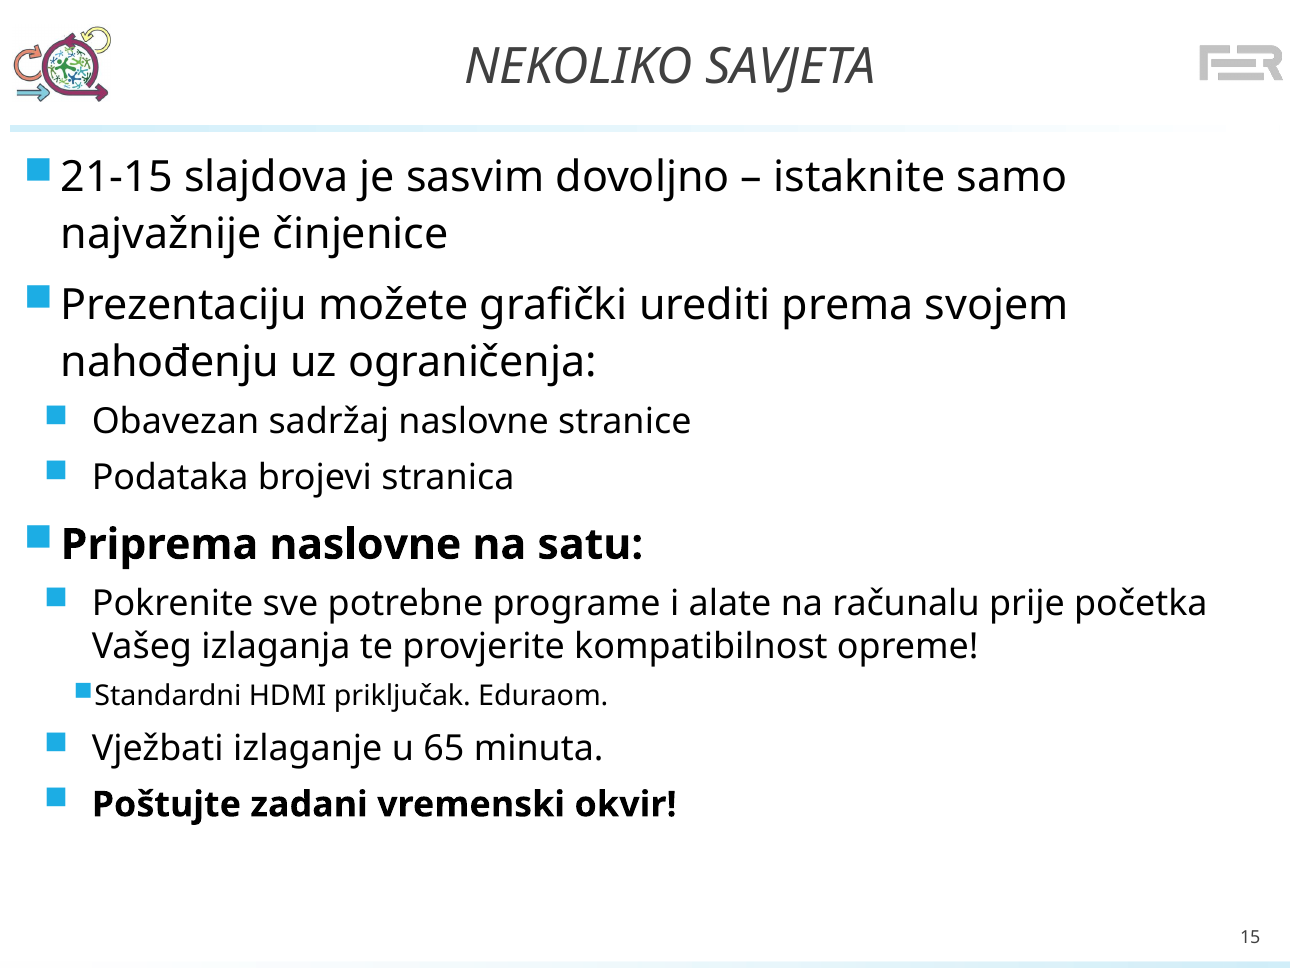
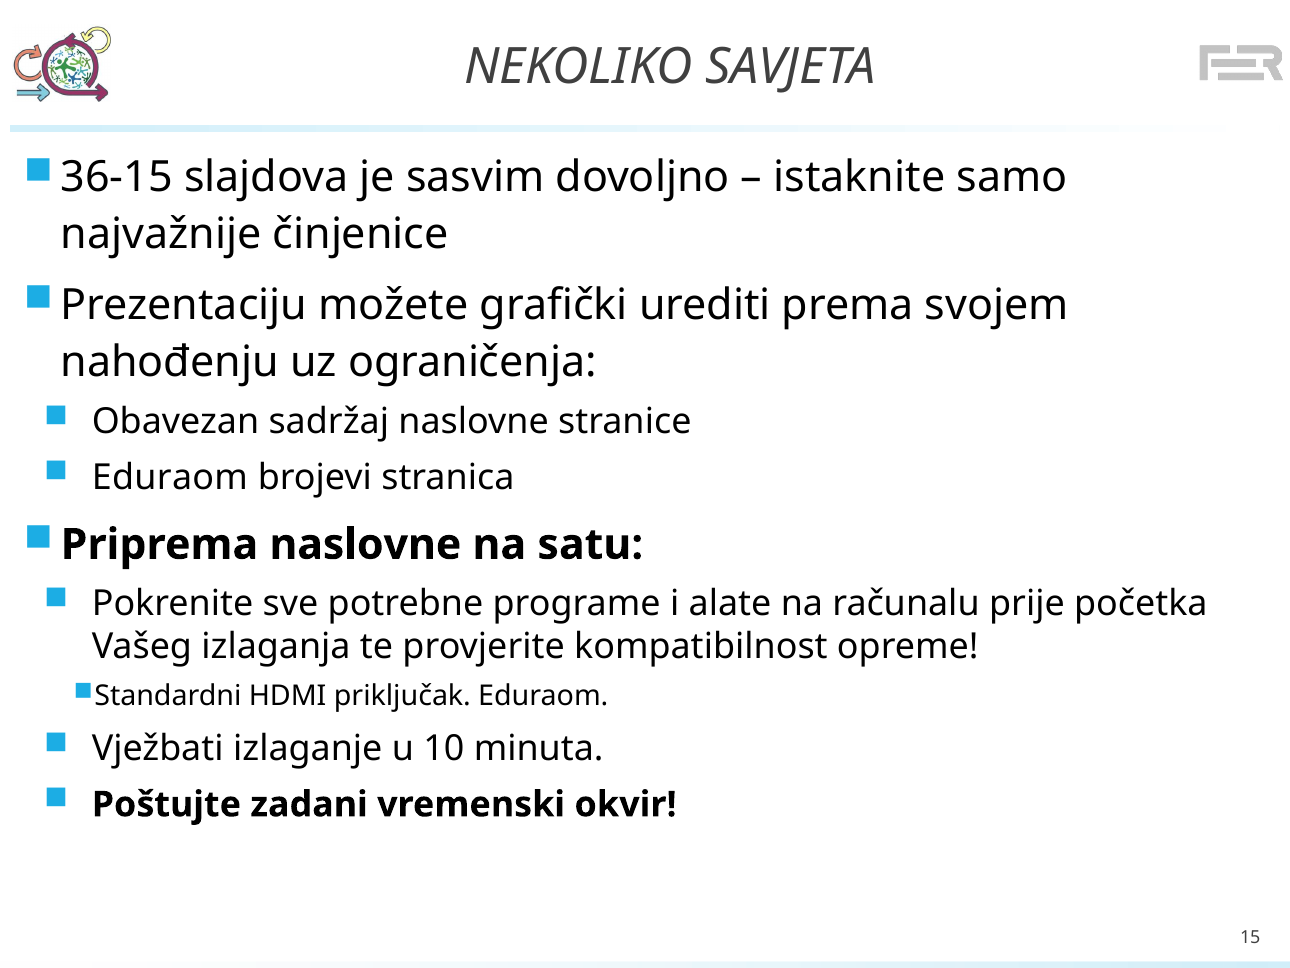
21-15: 21-15 -> 36-15 (117, 178)
Podataka: Podataka -> Eduraom (170, 477)
65: 65 -> 10 (444, 749)
